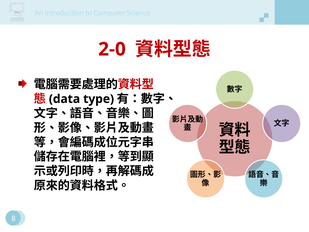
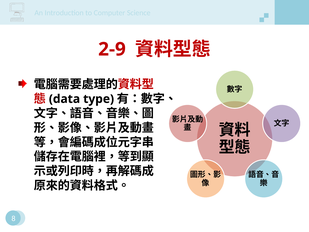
2-0: 2-0 -> 2-9 (112, 49)
